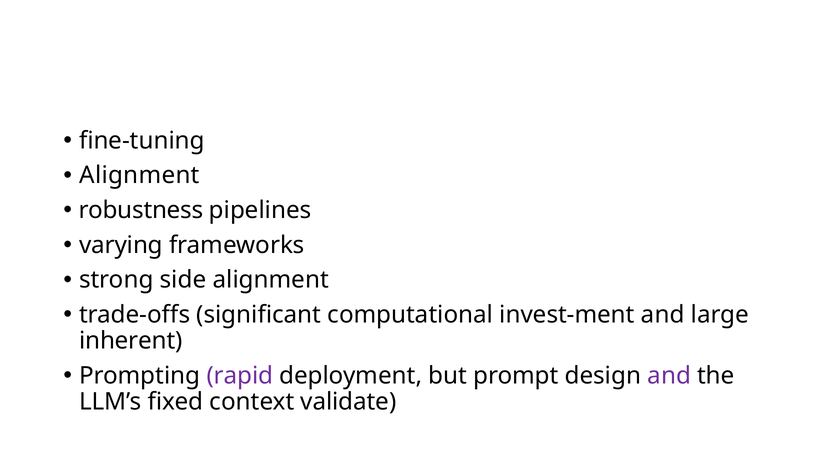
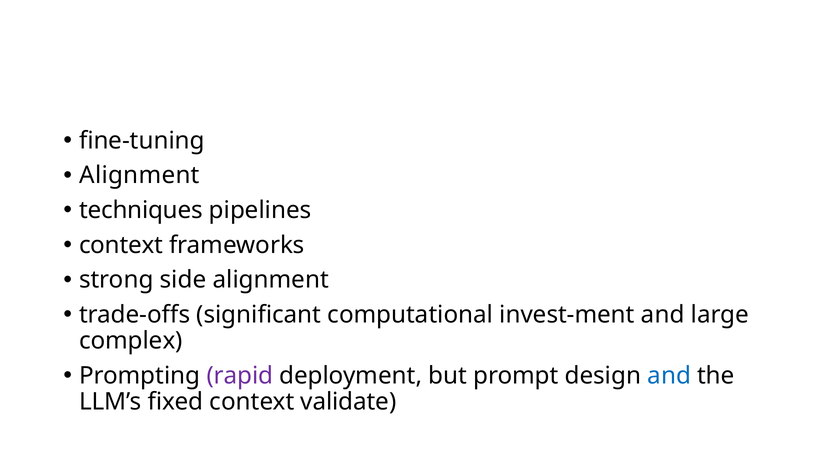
robustness: robustness -> techniques (141, 210)
varying: varying -> context (121, 245)
inherent: inherent -> complex (131, 341)
and colour: purple -> blue (669, 376)
